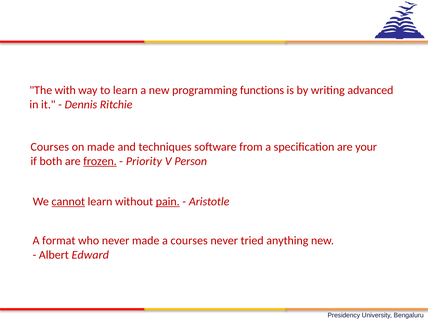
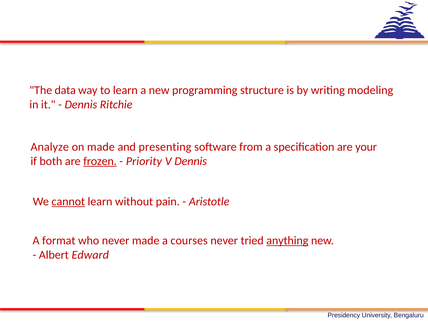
with: with -> data (65, 90)
functions: functions -> structure (262, 90)
advanced: advanced -> modeling (370, 90)
Courses: Courses -> Analyze (50, 147)
techniques: techniques -> presenting (165, 147)
V Person: Person -> Dennis (191, 161)
pain underline: present -> none (168, 201)
anything underline: none -> present (287, 241)
